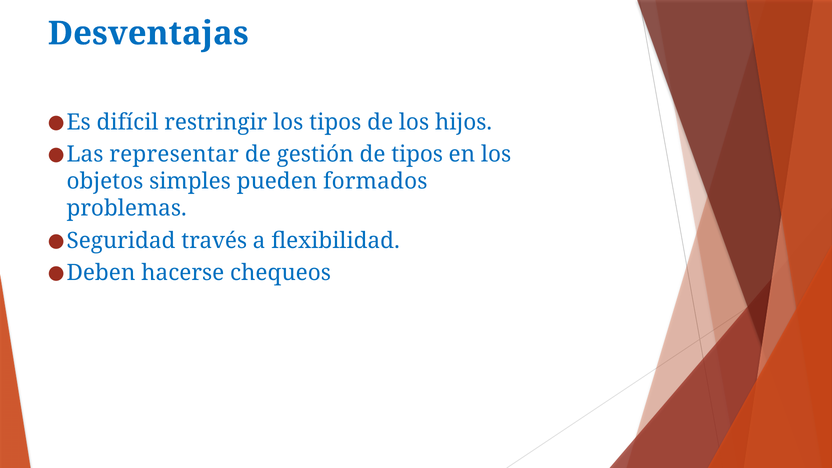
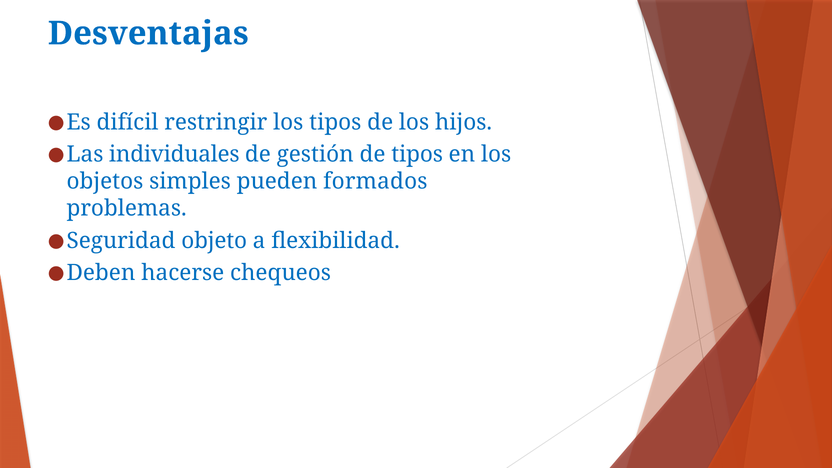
representar: representar -> individuales (174, 154)
través: través -> objeto (214, 241)
